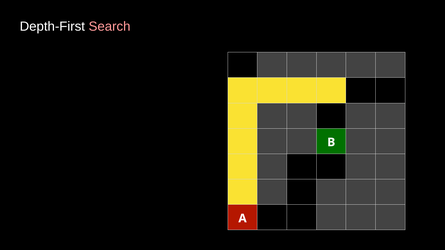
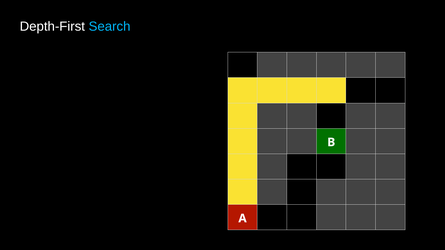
Search colour: pink -> light blue (110, 26)
